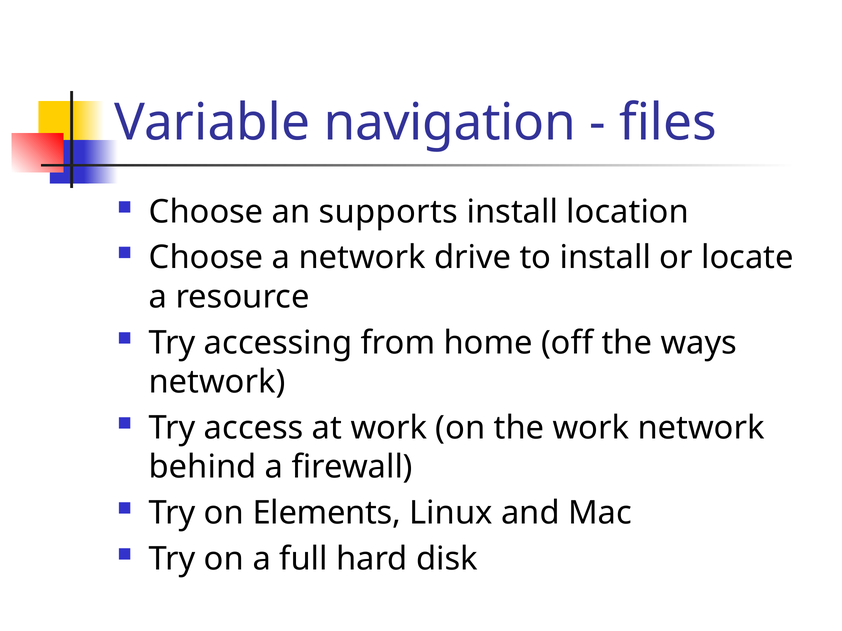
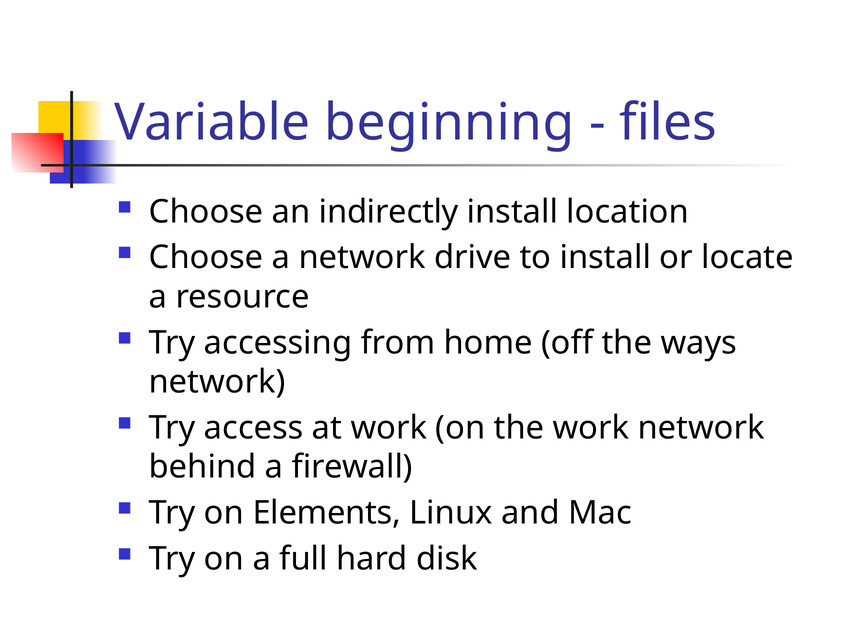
navigation: navigation -> beginning (449, 123)
supports: supports -> indirectly (389, 212)
